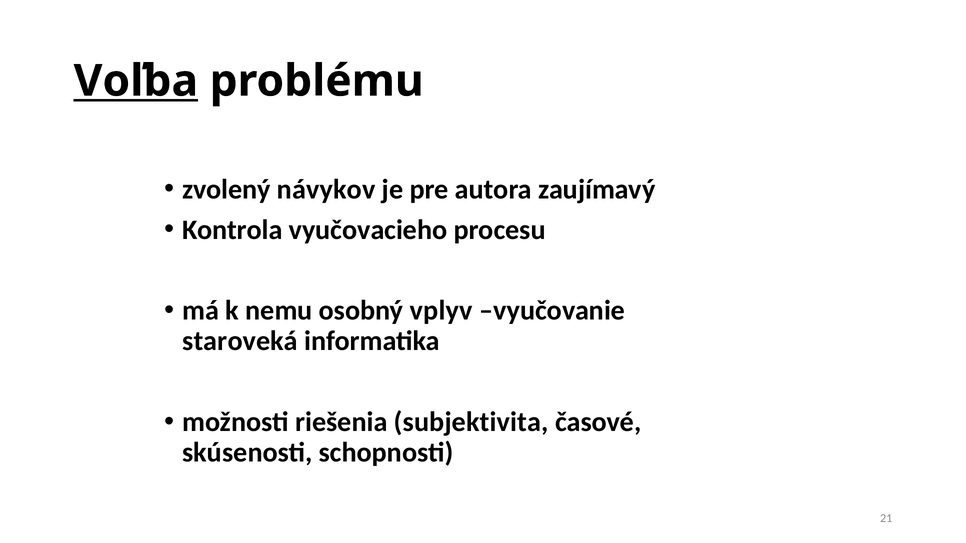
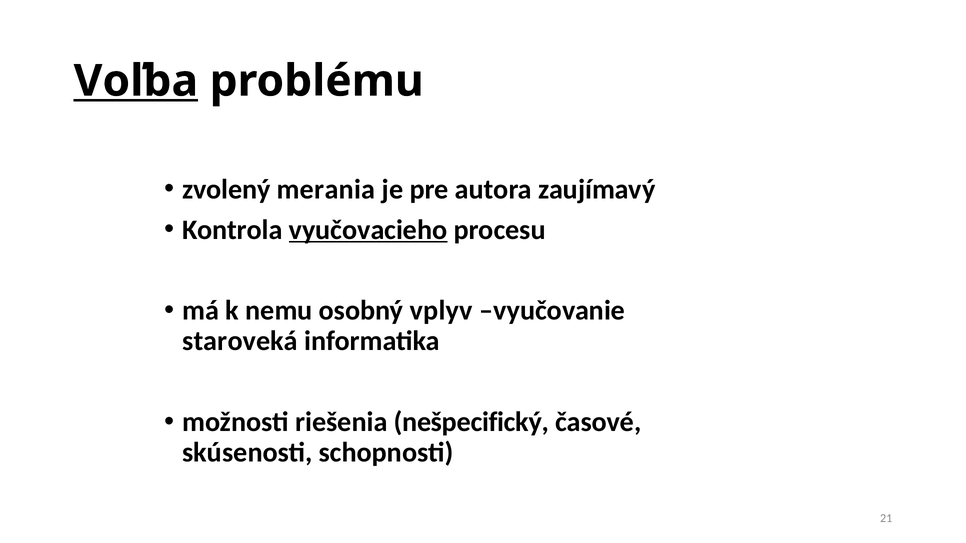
návykov: návykov -> merania (326, 189)
vyučovacieho underline: none -> present (368, 230)
subjektivita: subjektivita -> nešpecifický (471, 422)
